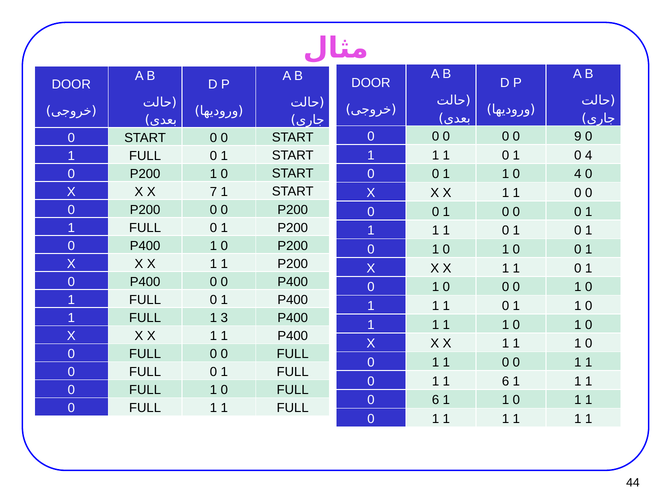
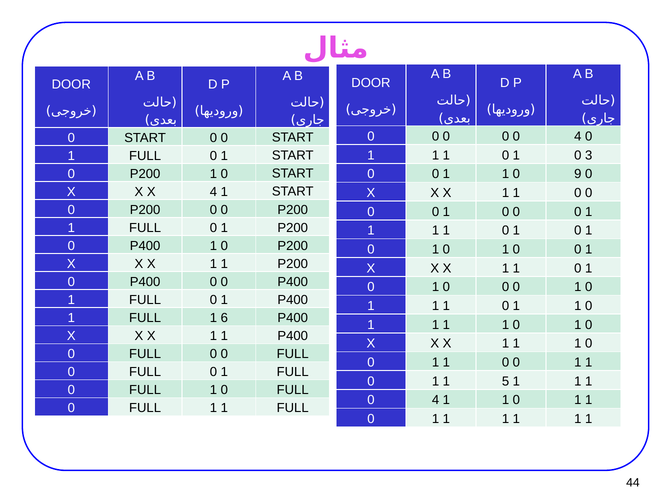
0 0 9: 9 -> 4 (578, 136)
0 1 0 4: 4 -> 3 (589, 155)
1 1 0 4: 4 -> 9 (578, 174)
X 7: 7 -> 4 (213, 192)
3: 3 -> 6 (224, 317)
1 6: 6 -> 5 (506, 381)
6: 6 -> 4 (436, 400)
